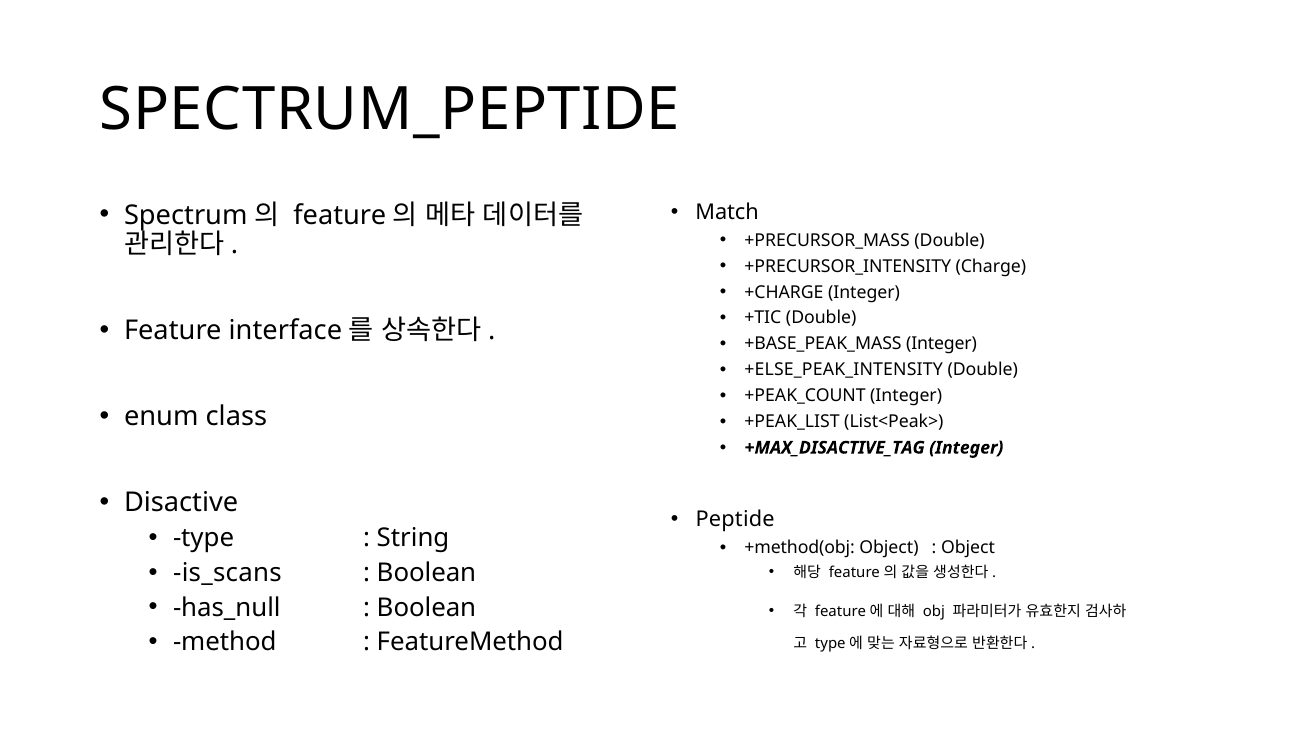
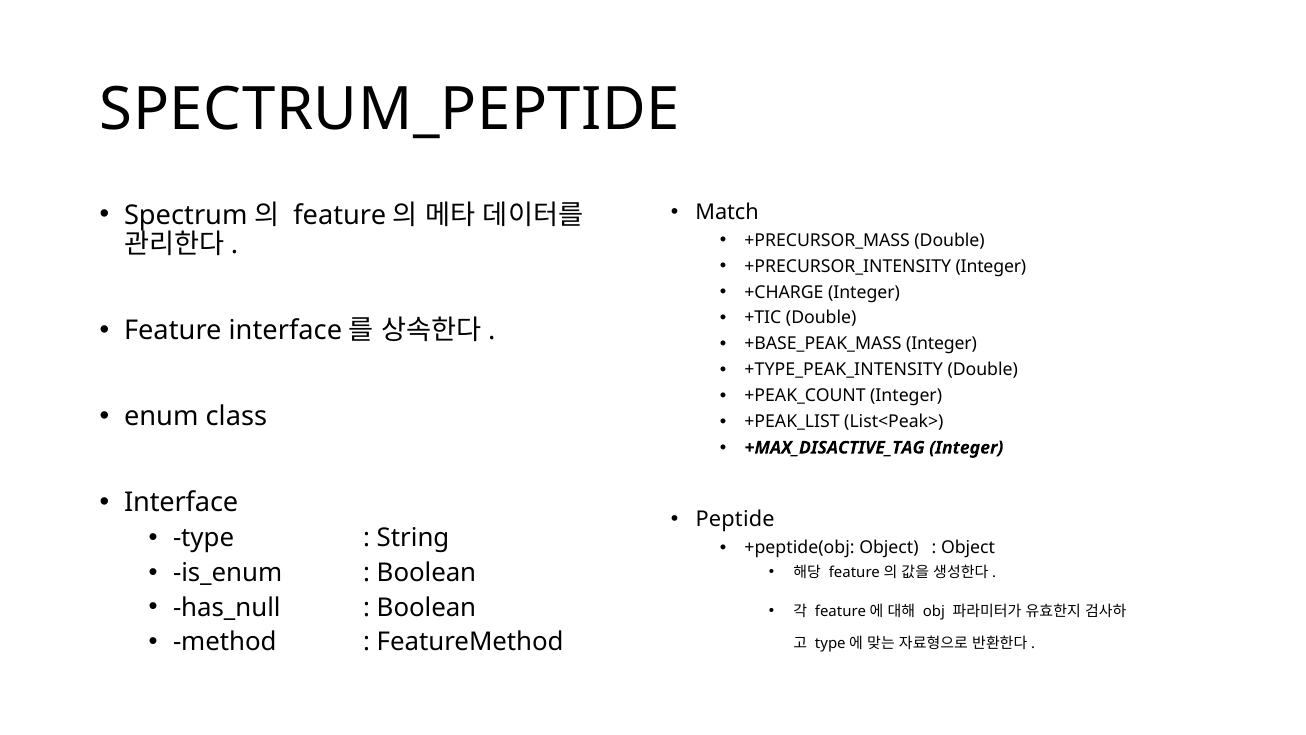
+PRECURSOR_INTENSITY Charge: Charge -> Integer (991, 266)
+ELSE_PEAK_INTENSITY: +ELSE_PEAK_INTENSITY -> +TYPE_PEAK_INTENSITY (844, 370)
Disactive: Disactive -> Interface (181, 502)
+method(obj: +method(obj -> +peptide(obj (800, 548)
is_scans: is_scans -> is_enum (228, 572)
